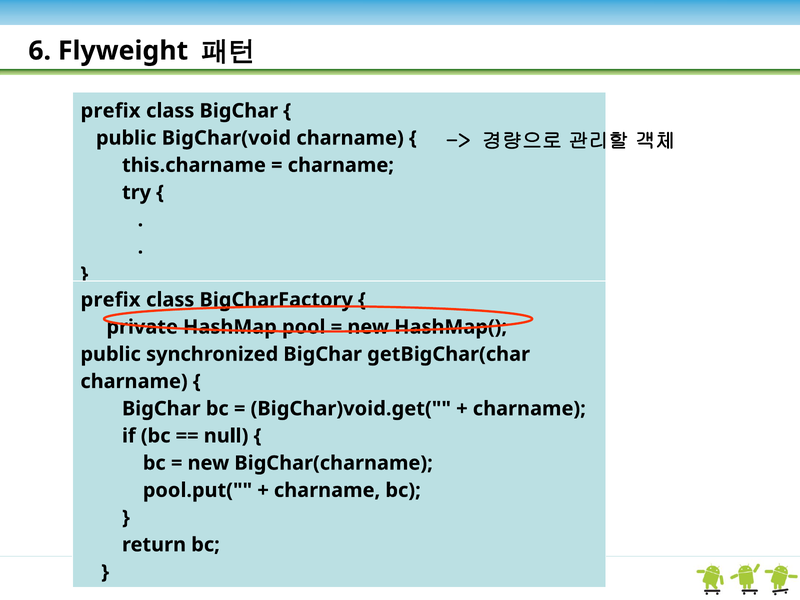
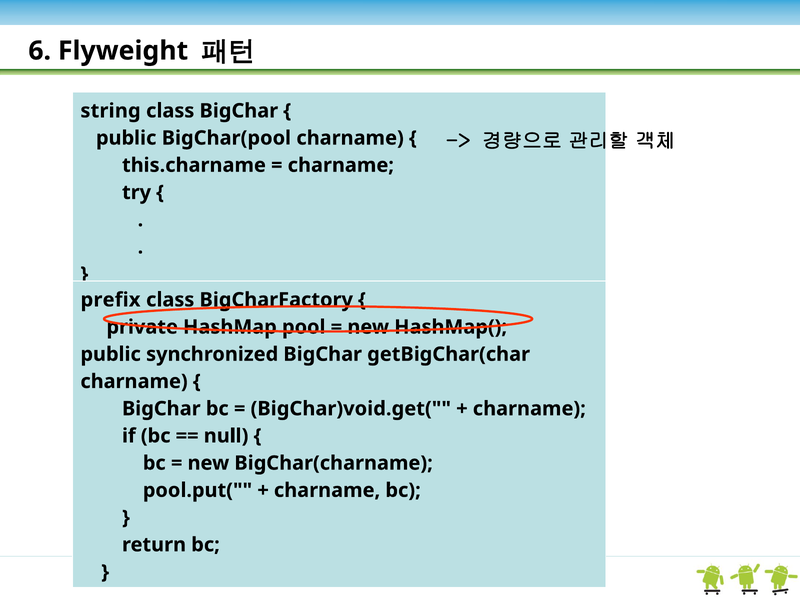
prefix: prefix -> string (111, 111)
BigChar(void: BigChar(void -> BigChar(pool (226, 138)
